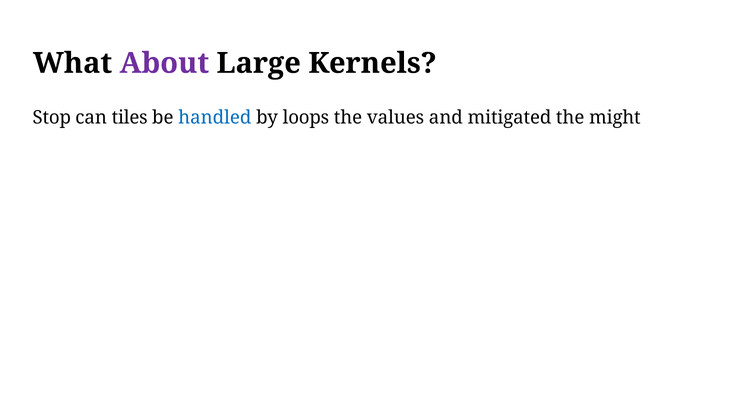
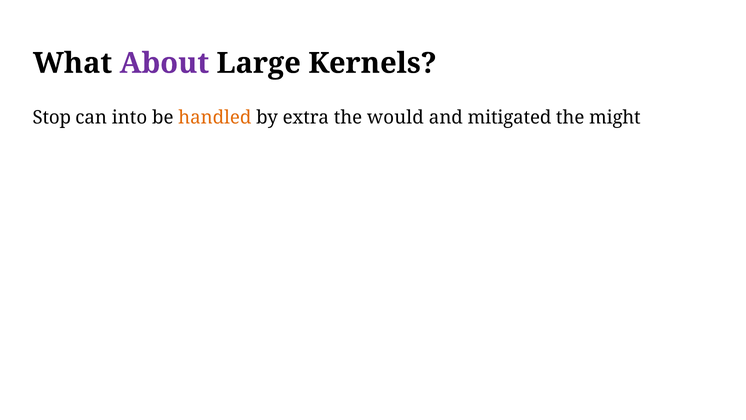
tiles: tiles -> into (129, 117)
handled colour: blue -> orange (215, 117)
loops: loops -> extra (306, 117)
values: values -> would (395, 117)
